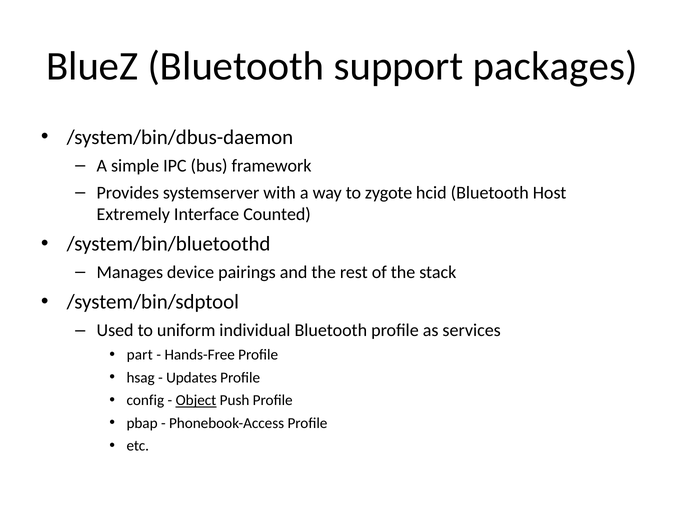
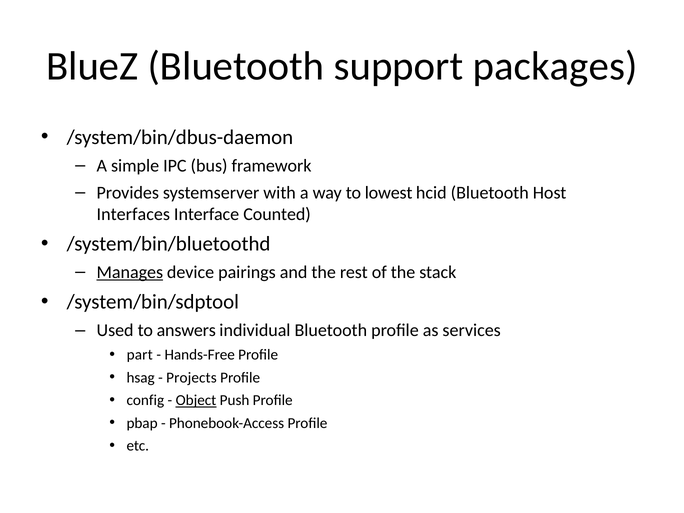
zygote: zygote -> lowest (389, 193)
Extremely: Extremely -> Interfaces (133, 214)
Manages underline: none -> present (130, 272)
uniform: uniform -> answers (186, 331)
Updates: Updates -> Projects (191, 378)
